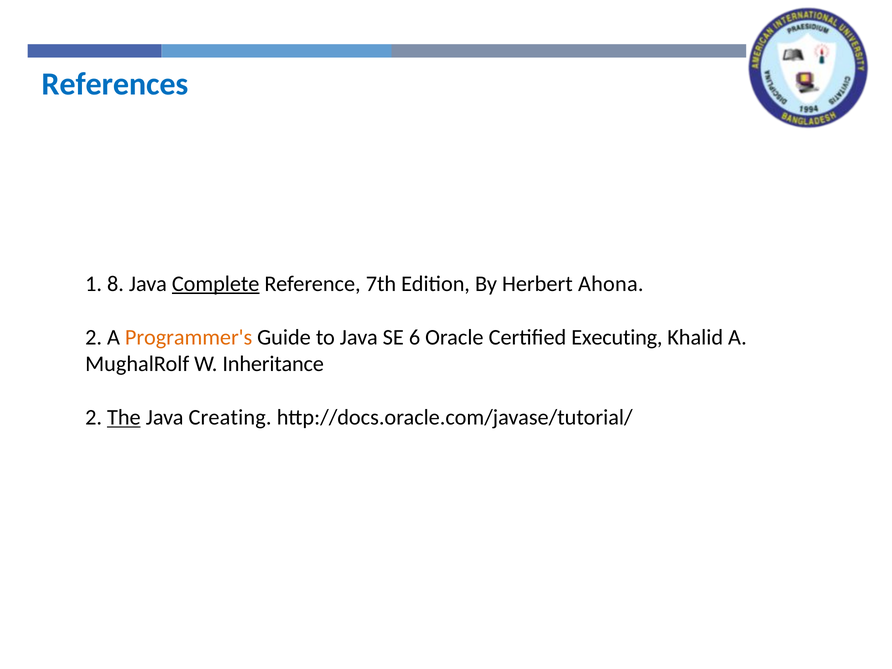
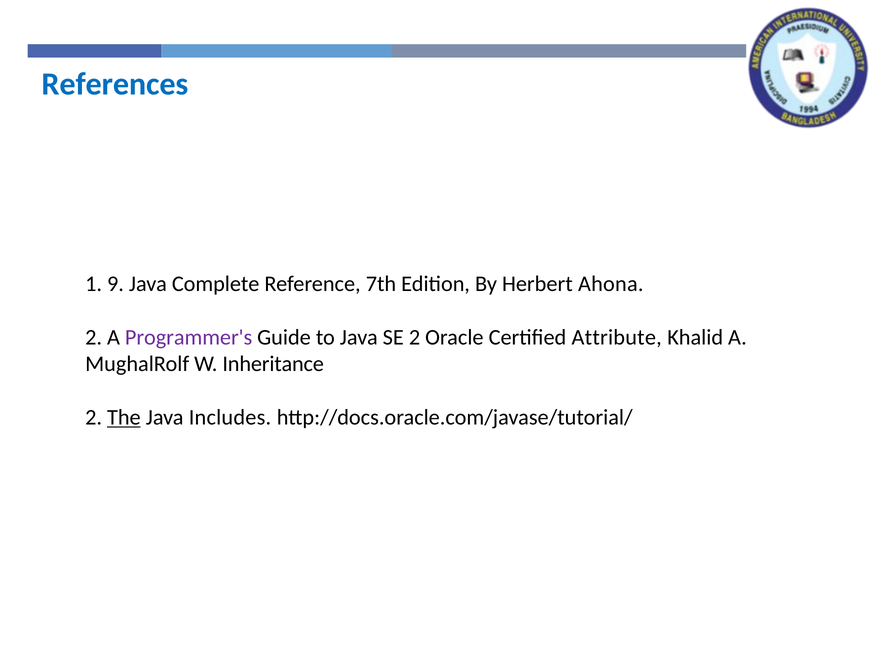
8: 8 -> 9 (115, 284)
Complete underline: present -> none (216, 284)
Programmer's colour: orange -> purple (189, 337)
SE 6: 6 -> 2 (415, 337)
Executing: Executing -> Attribute (617, 337)
Creating: Creating -> Includes (230, 417)
